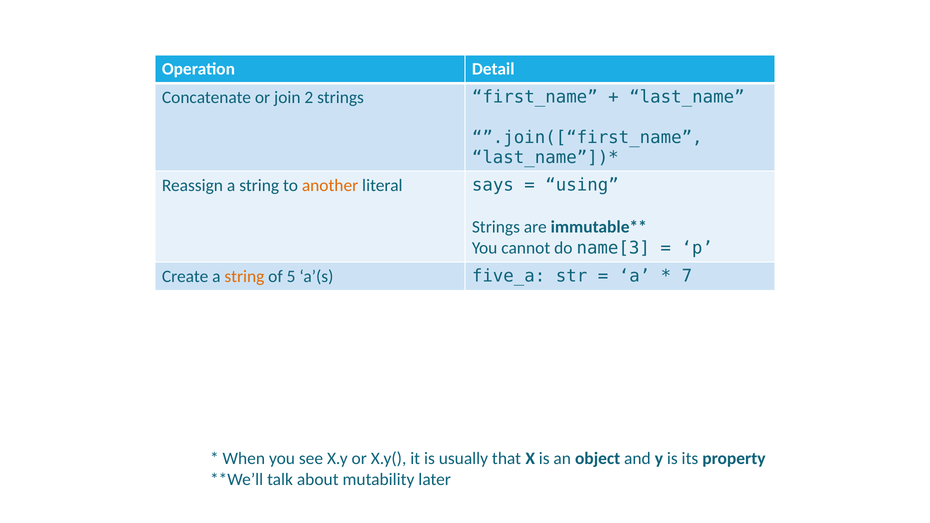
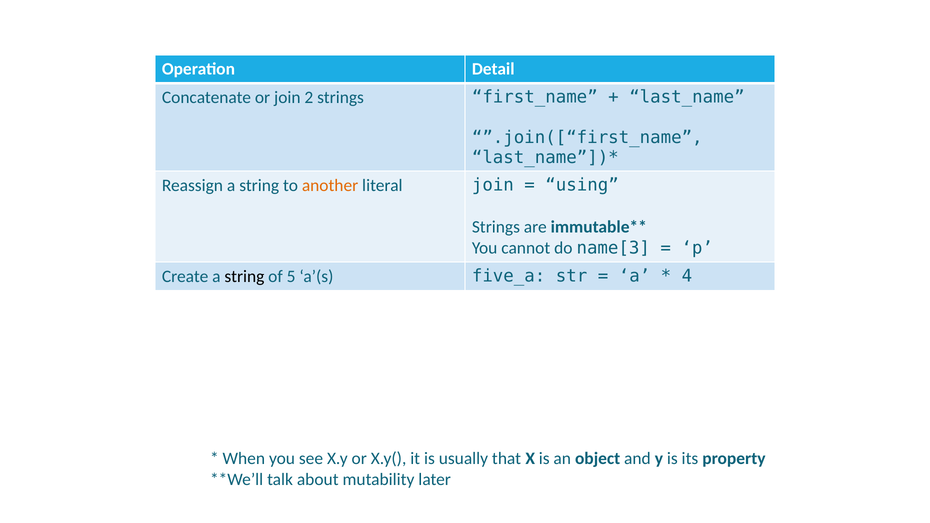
literal says: says -> join (493, 185)
string colour: orange -> black (244, 277)
7: 7 -> 4 (687, 276)
